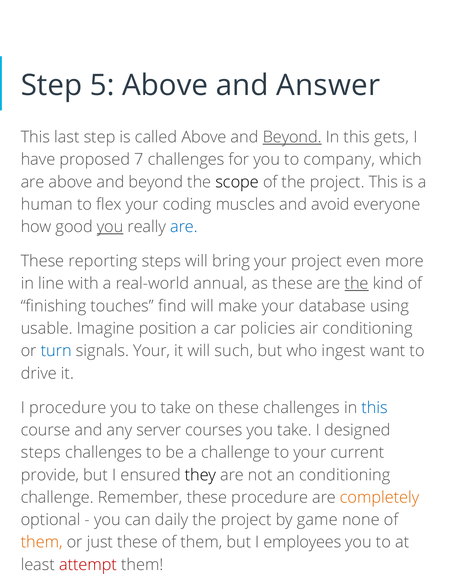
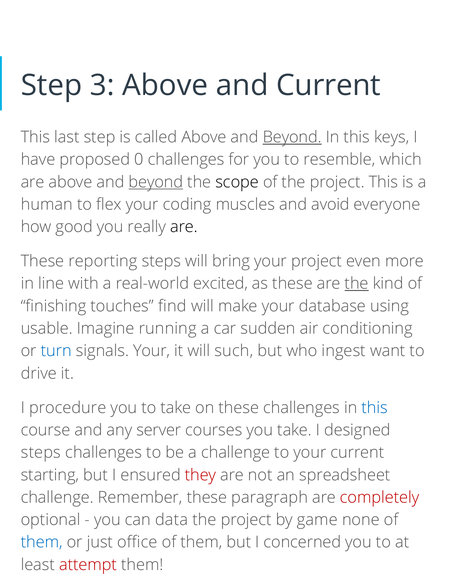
5: 5 -> 3 (102, 85)
and Answer: Answer -> Current (328, 85)
gets: gets -> keys (392, 137)
7: 7 -> 0 (139, 160)
company: company -> resemble (339, 160)
beyond underline: none -> present (156, 182)
you underline: present -> none (110, 227)
are colour: blue -> black (184, 227)
annual: annual -> excited (221, 284)
position: position -> running (168, 329)
policies: policies -> sudden (268, 329)
provide: provide -> starting (50, 475)
they colour: black -> red (201, 475)
an conditioning: conditioning -> spreadsheet (345, 475)
these procedure: procedure -> paragraph (270, 498)
completely colour: orange -> red (380, 498)
daily: daily -> data (172, 520)
them colour: orange -> blue (42, 543)
just these: these -> office (137, 543)
employees: employees -> concerned (302, 543)
